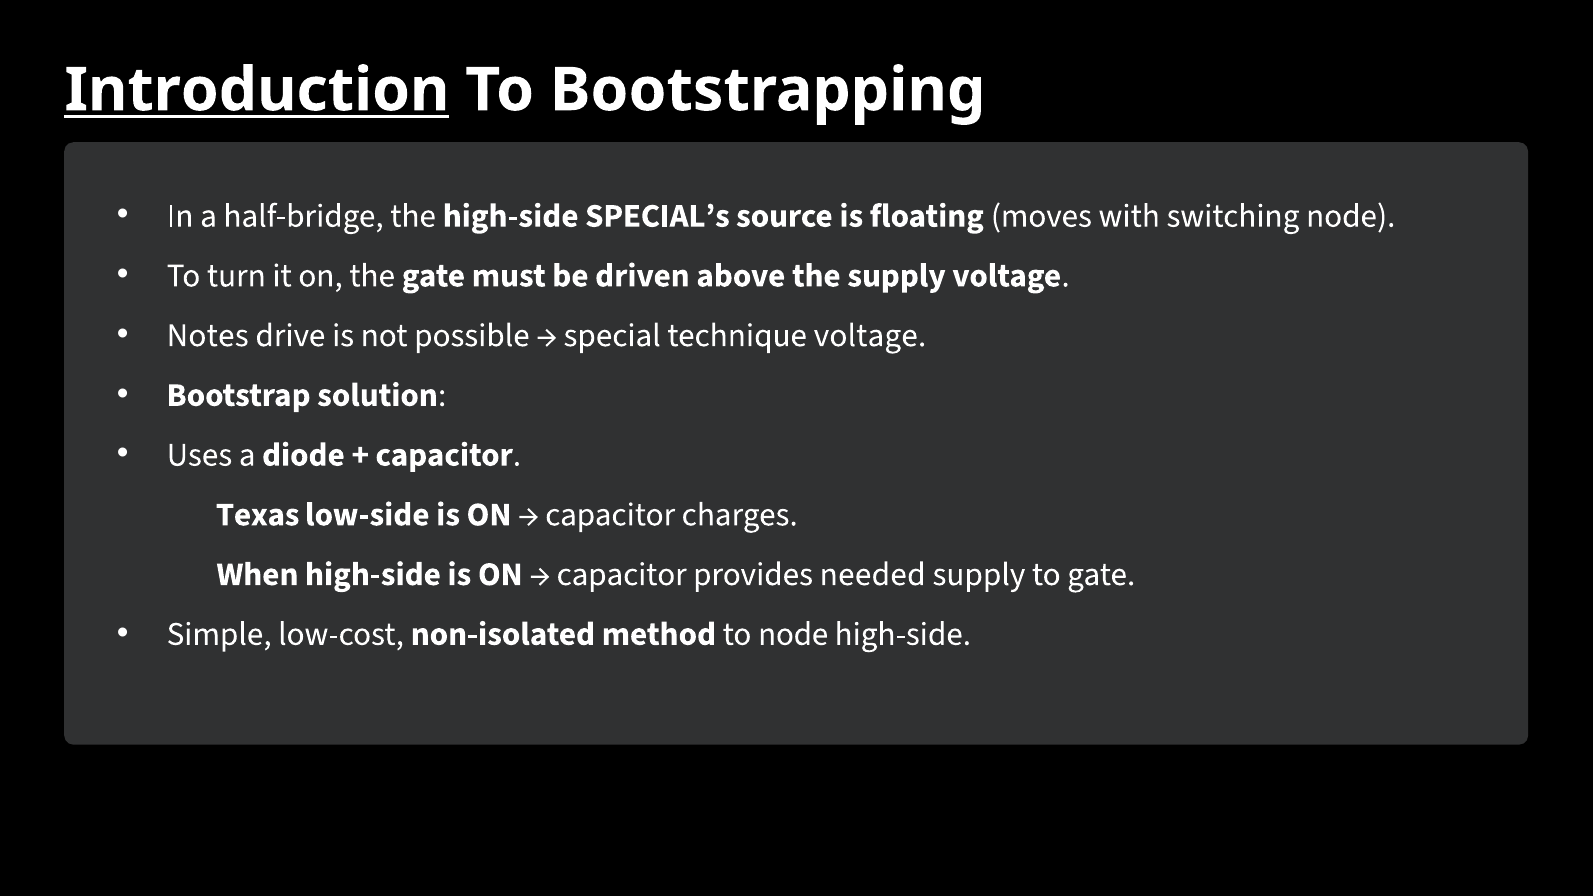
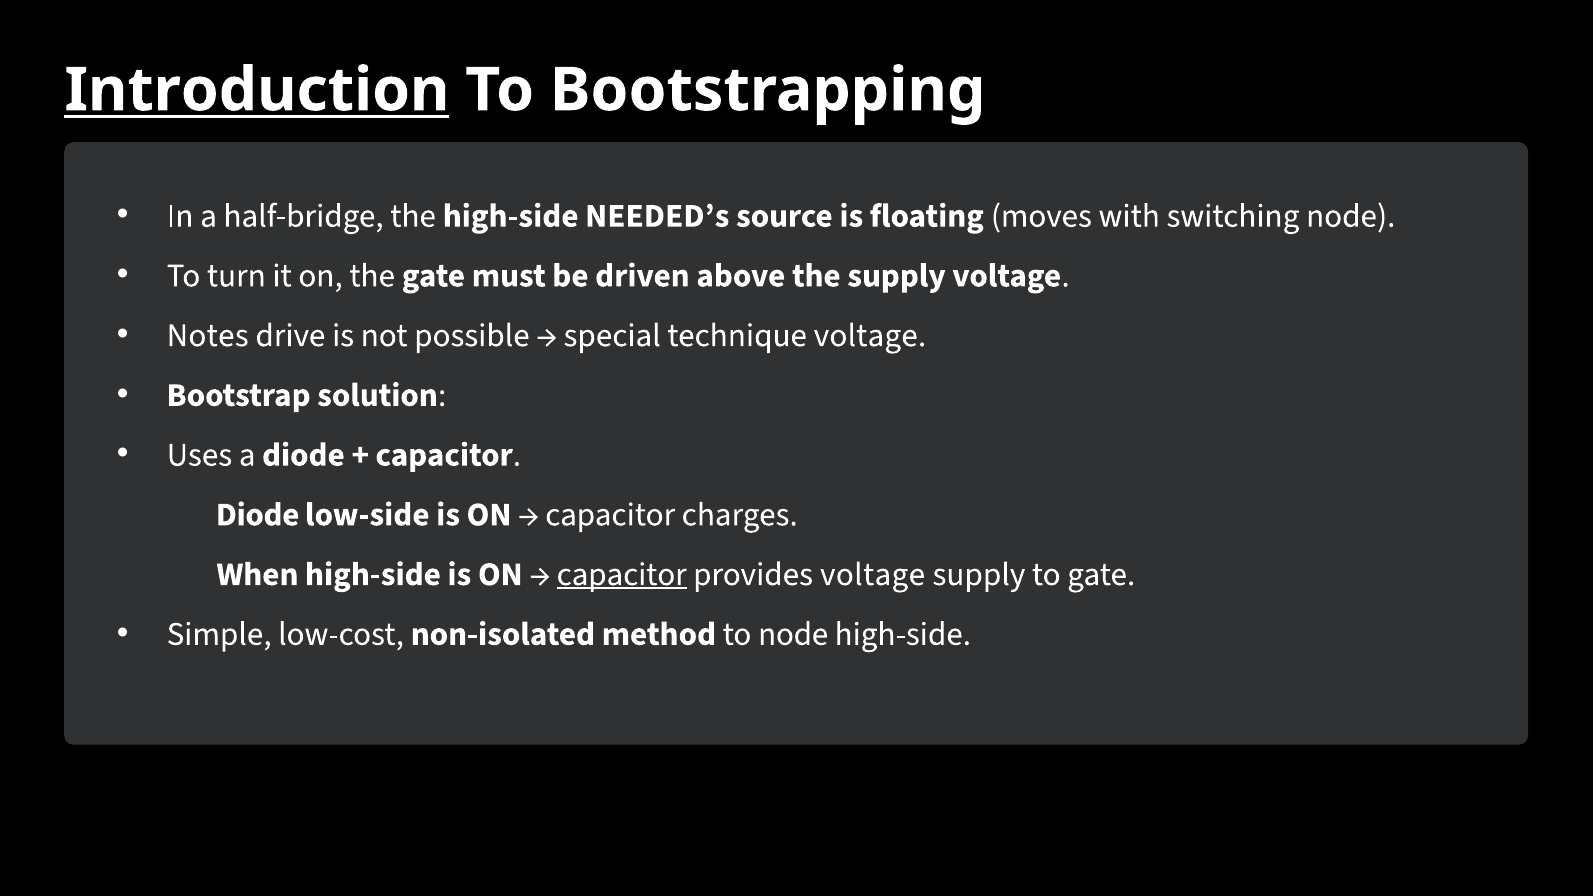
SPECIAL’s: SPECIAL’s -> NEEDED’s (657, 216)
Texas: Texas -> Diode (258, 514)
capacitor underline: none -> present (622, 574)
provides needed: needed -> voltage (873, 574)
